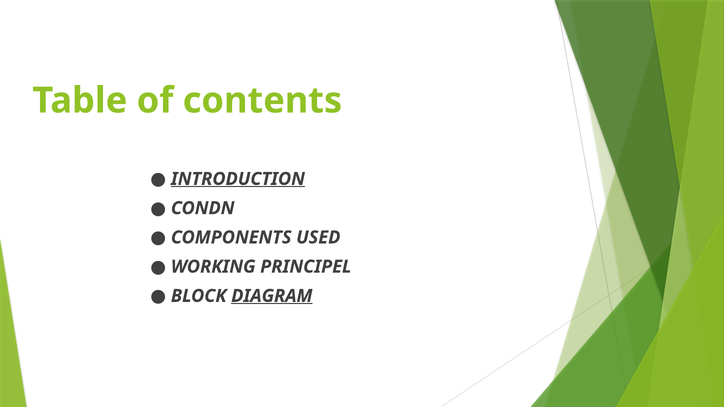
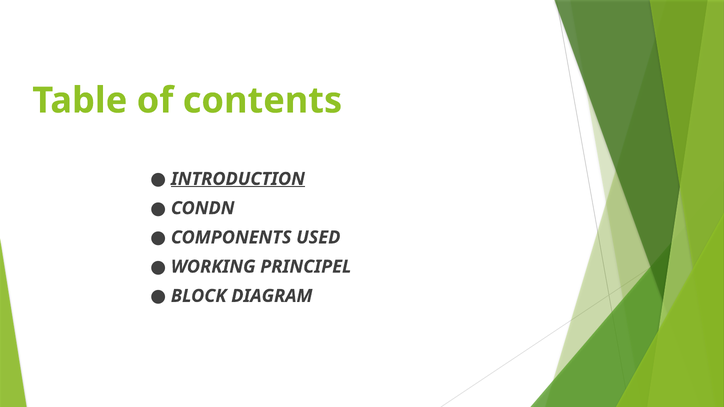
DIAGRAM underline: present -> none (272, 296)
